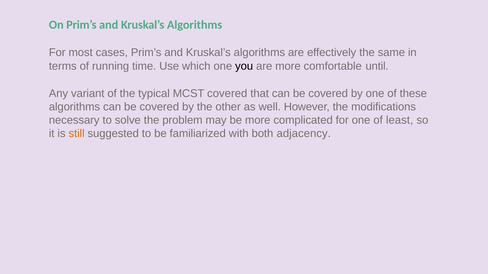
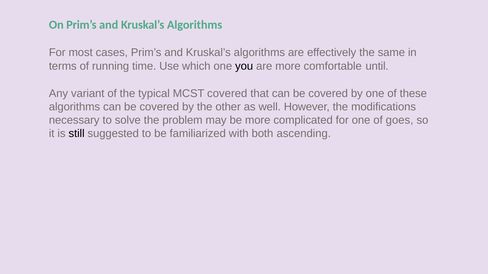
least: least -> goes (400, 120)
still colour: orange -> black (77, 134)
adjacency: adjacency -> ascending (304, 134)
